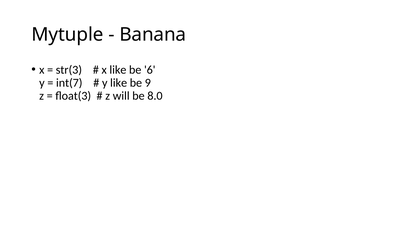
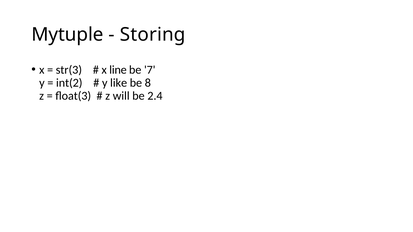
Banana: Banana -> Storing (153, 35)
x like: like -> line (118, 70)
6: 6 -> 7 (150, 70)
int(7: int(7 -> int(2 (69, 83)
9: 9 -> 8 (148, 83)
8.0: 8.0 -> 2.4 (155, 96)
